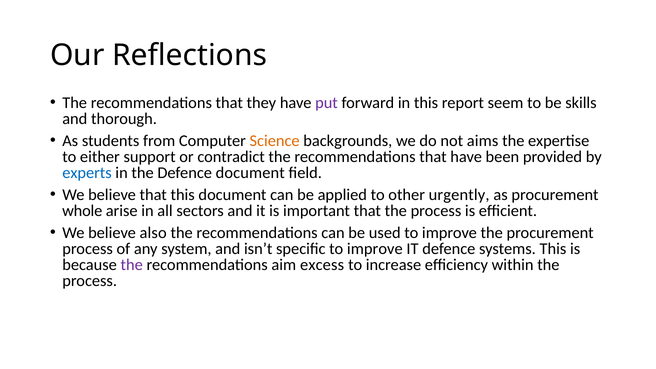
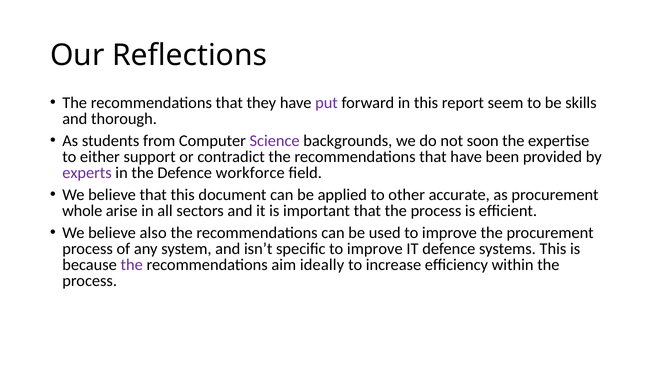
Science colour: orange -> purple (275, 141)
aims: aims -> soon (483, 141)
experts colour: blue -> purple (87, 173)
Defence document: document -> workforce (250, 173)
urgently: urgently -> accurate (459, 195)
excess: excess -> ideally (322, 265)
